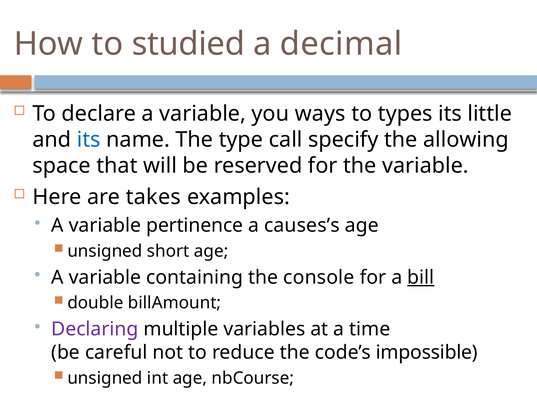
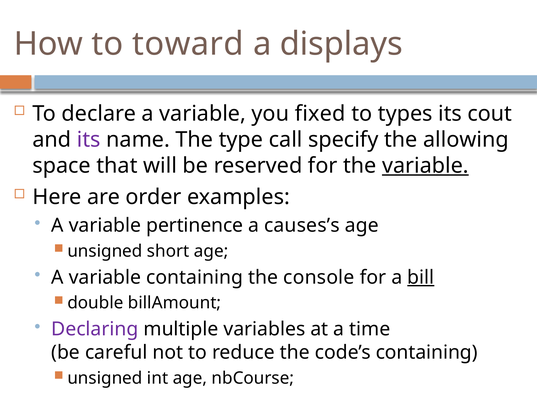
studied: studied -> toward (188, 44)
decimal: decimal -> displays (341, 44)
ways: ways -> fixed (320, 114)
little: little -> cout (490, 114)
its colour: blue -> purple (89, 140)
variable underline: none -> present (425, 166)
takes: takes -> order (154, 197)
code’s impossible: impossible -> containing (427, 352)
